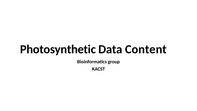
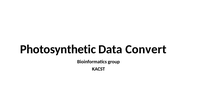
Content: Content -> Convert (146, 49)
